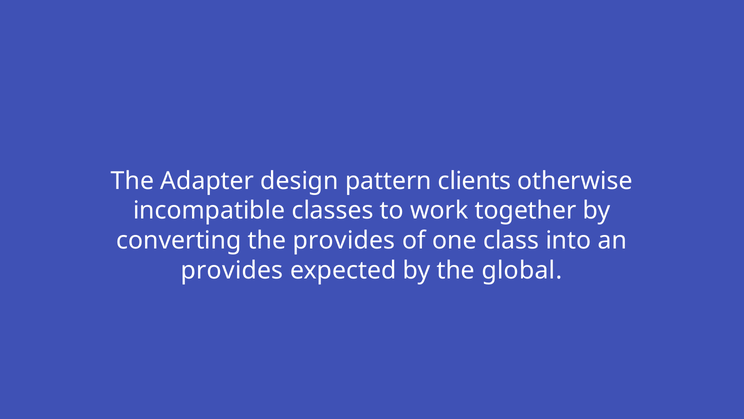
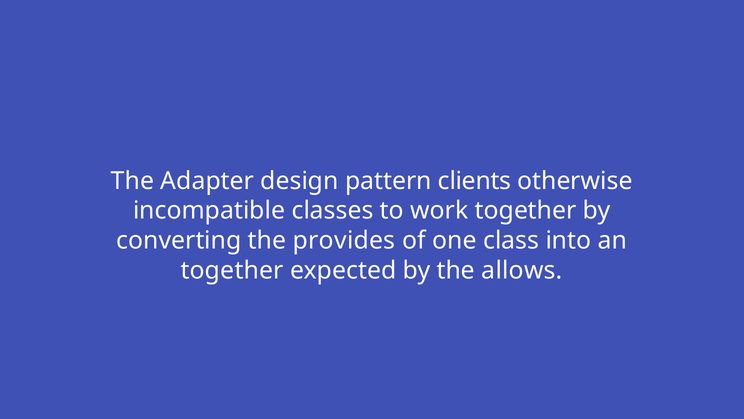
provides: provides -> together (232, 270)
global: global -> allows (522, 270)
